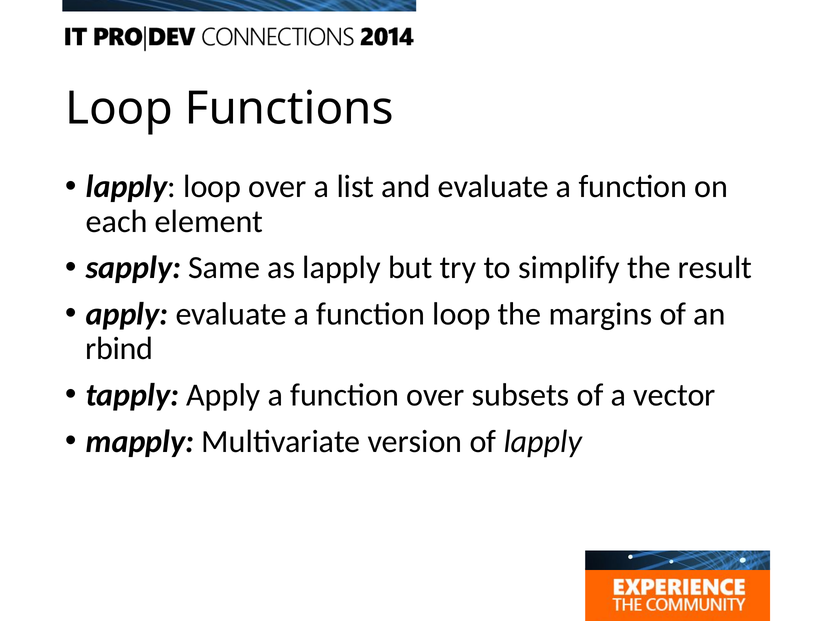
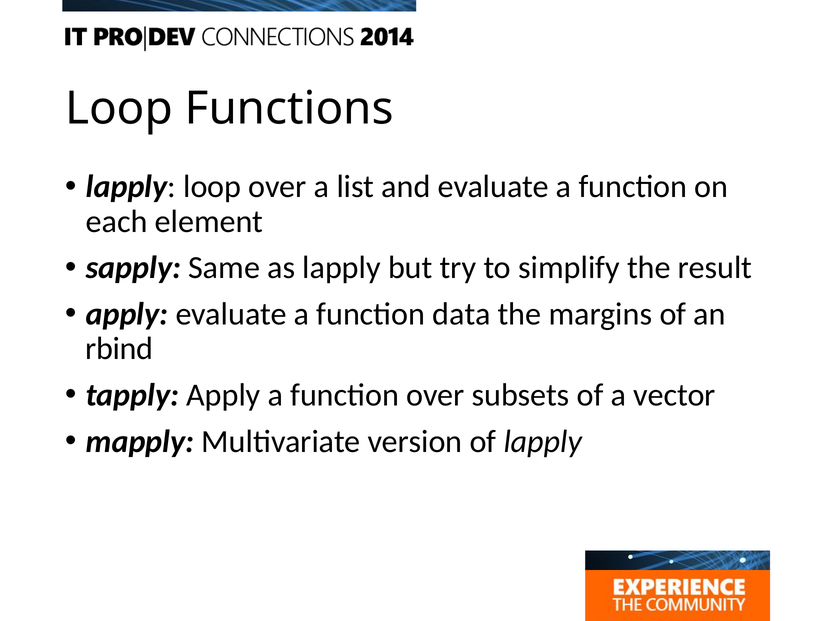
function loop: loop -> data (461, 314)
